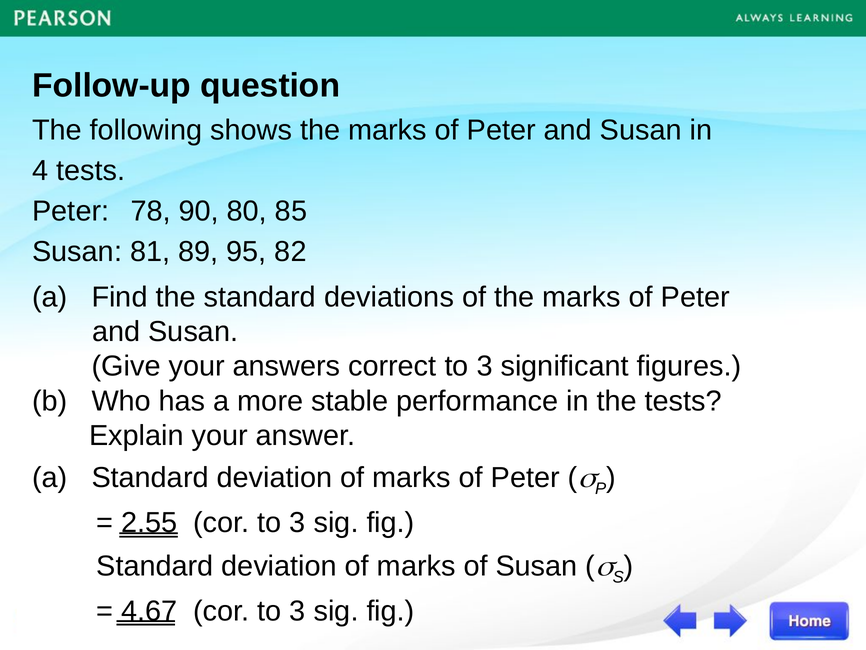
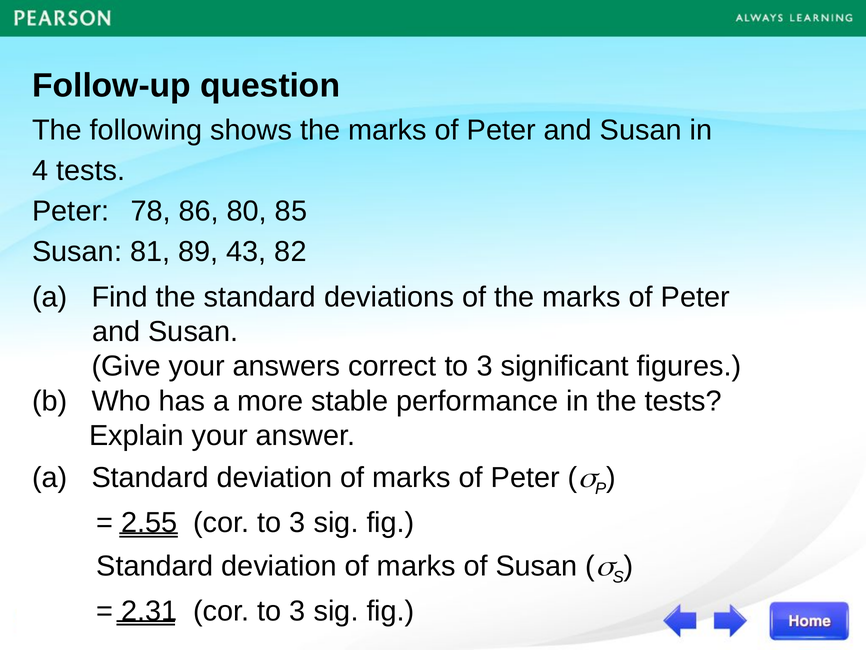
90: 90 -> 86 (199, 211)
95: 95 -> 43 (246, 251)
4.67: 4.67 -> 2.31 (149, 611)
